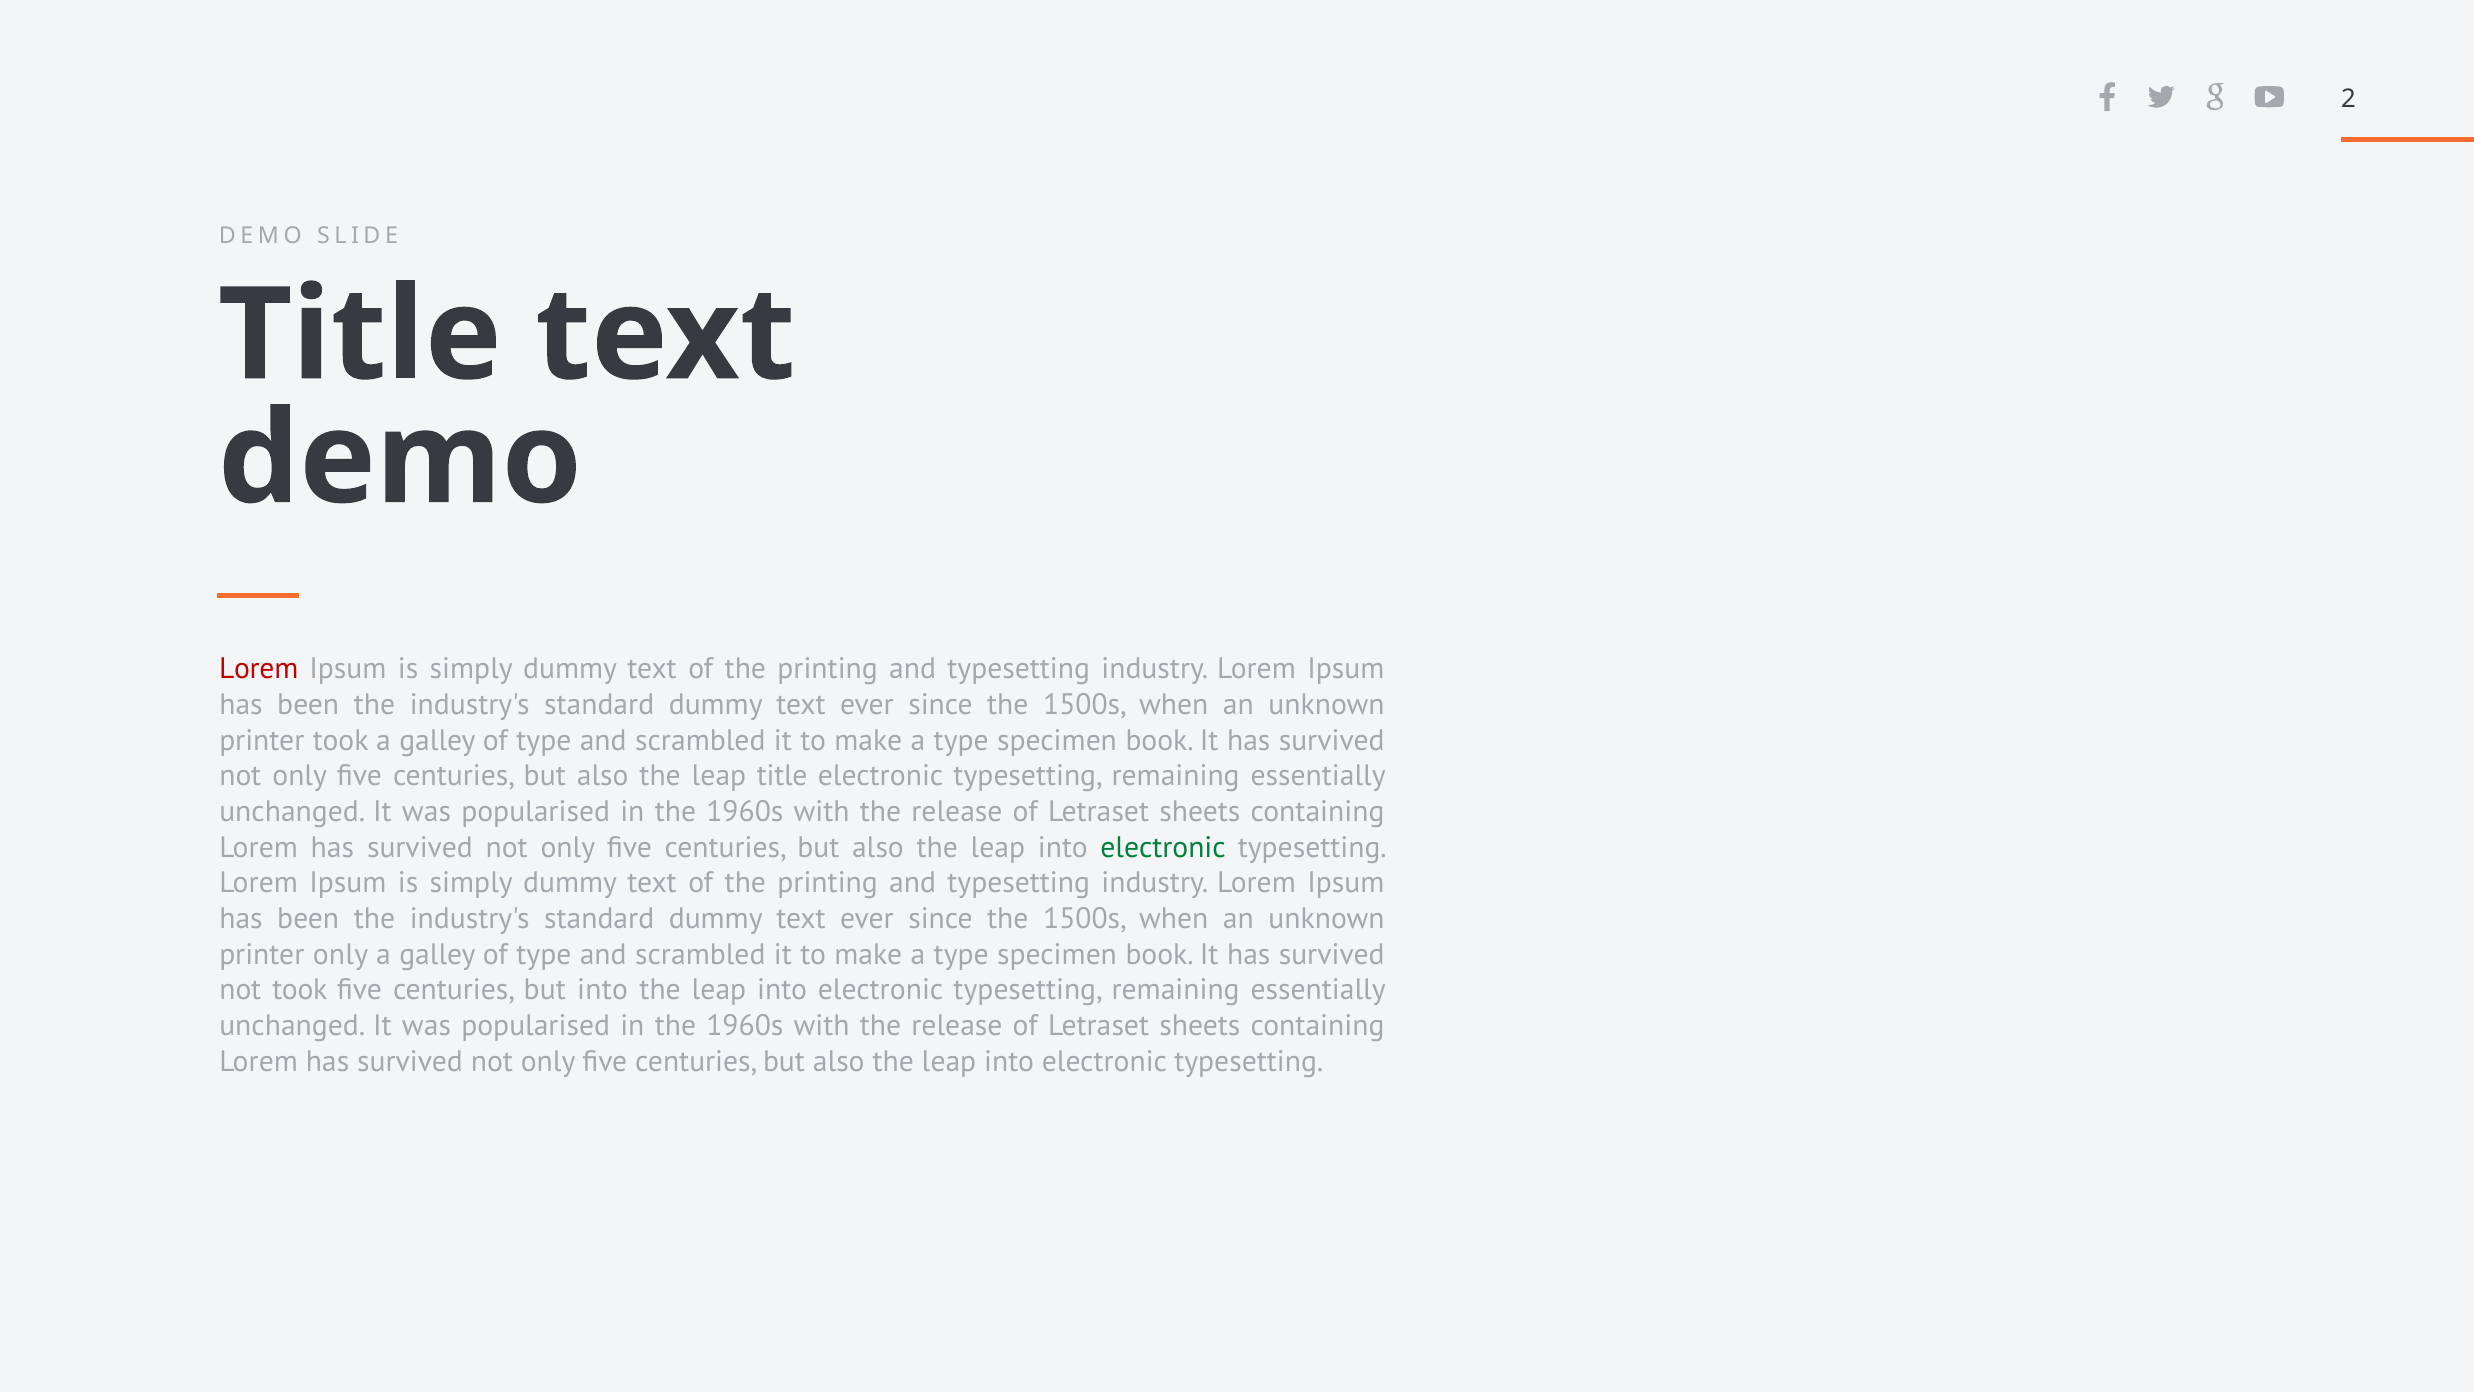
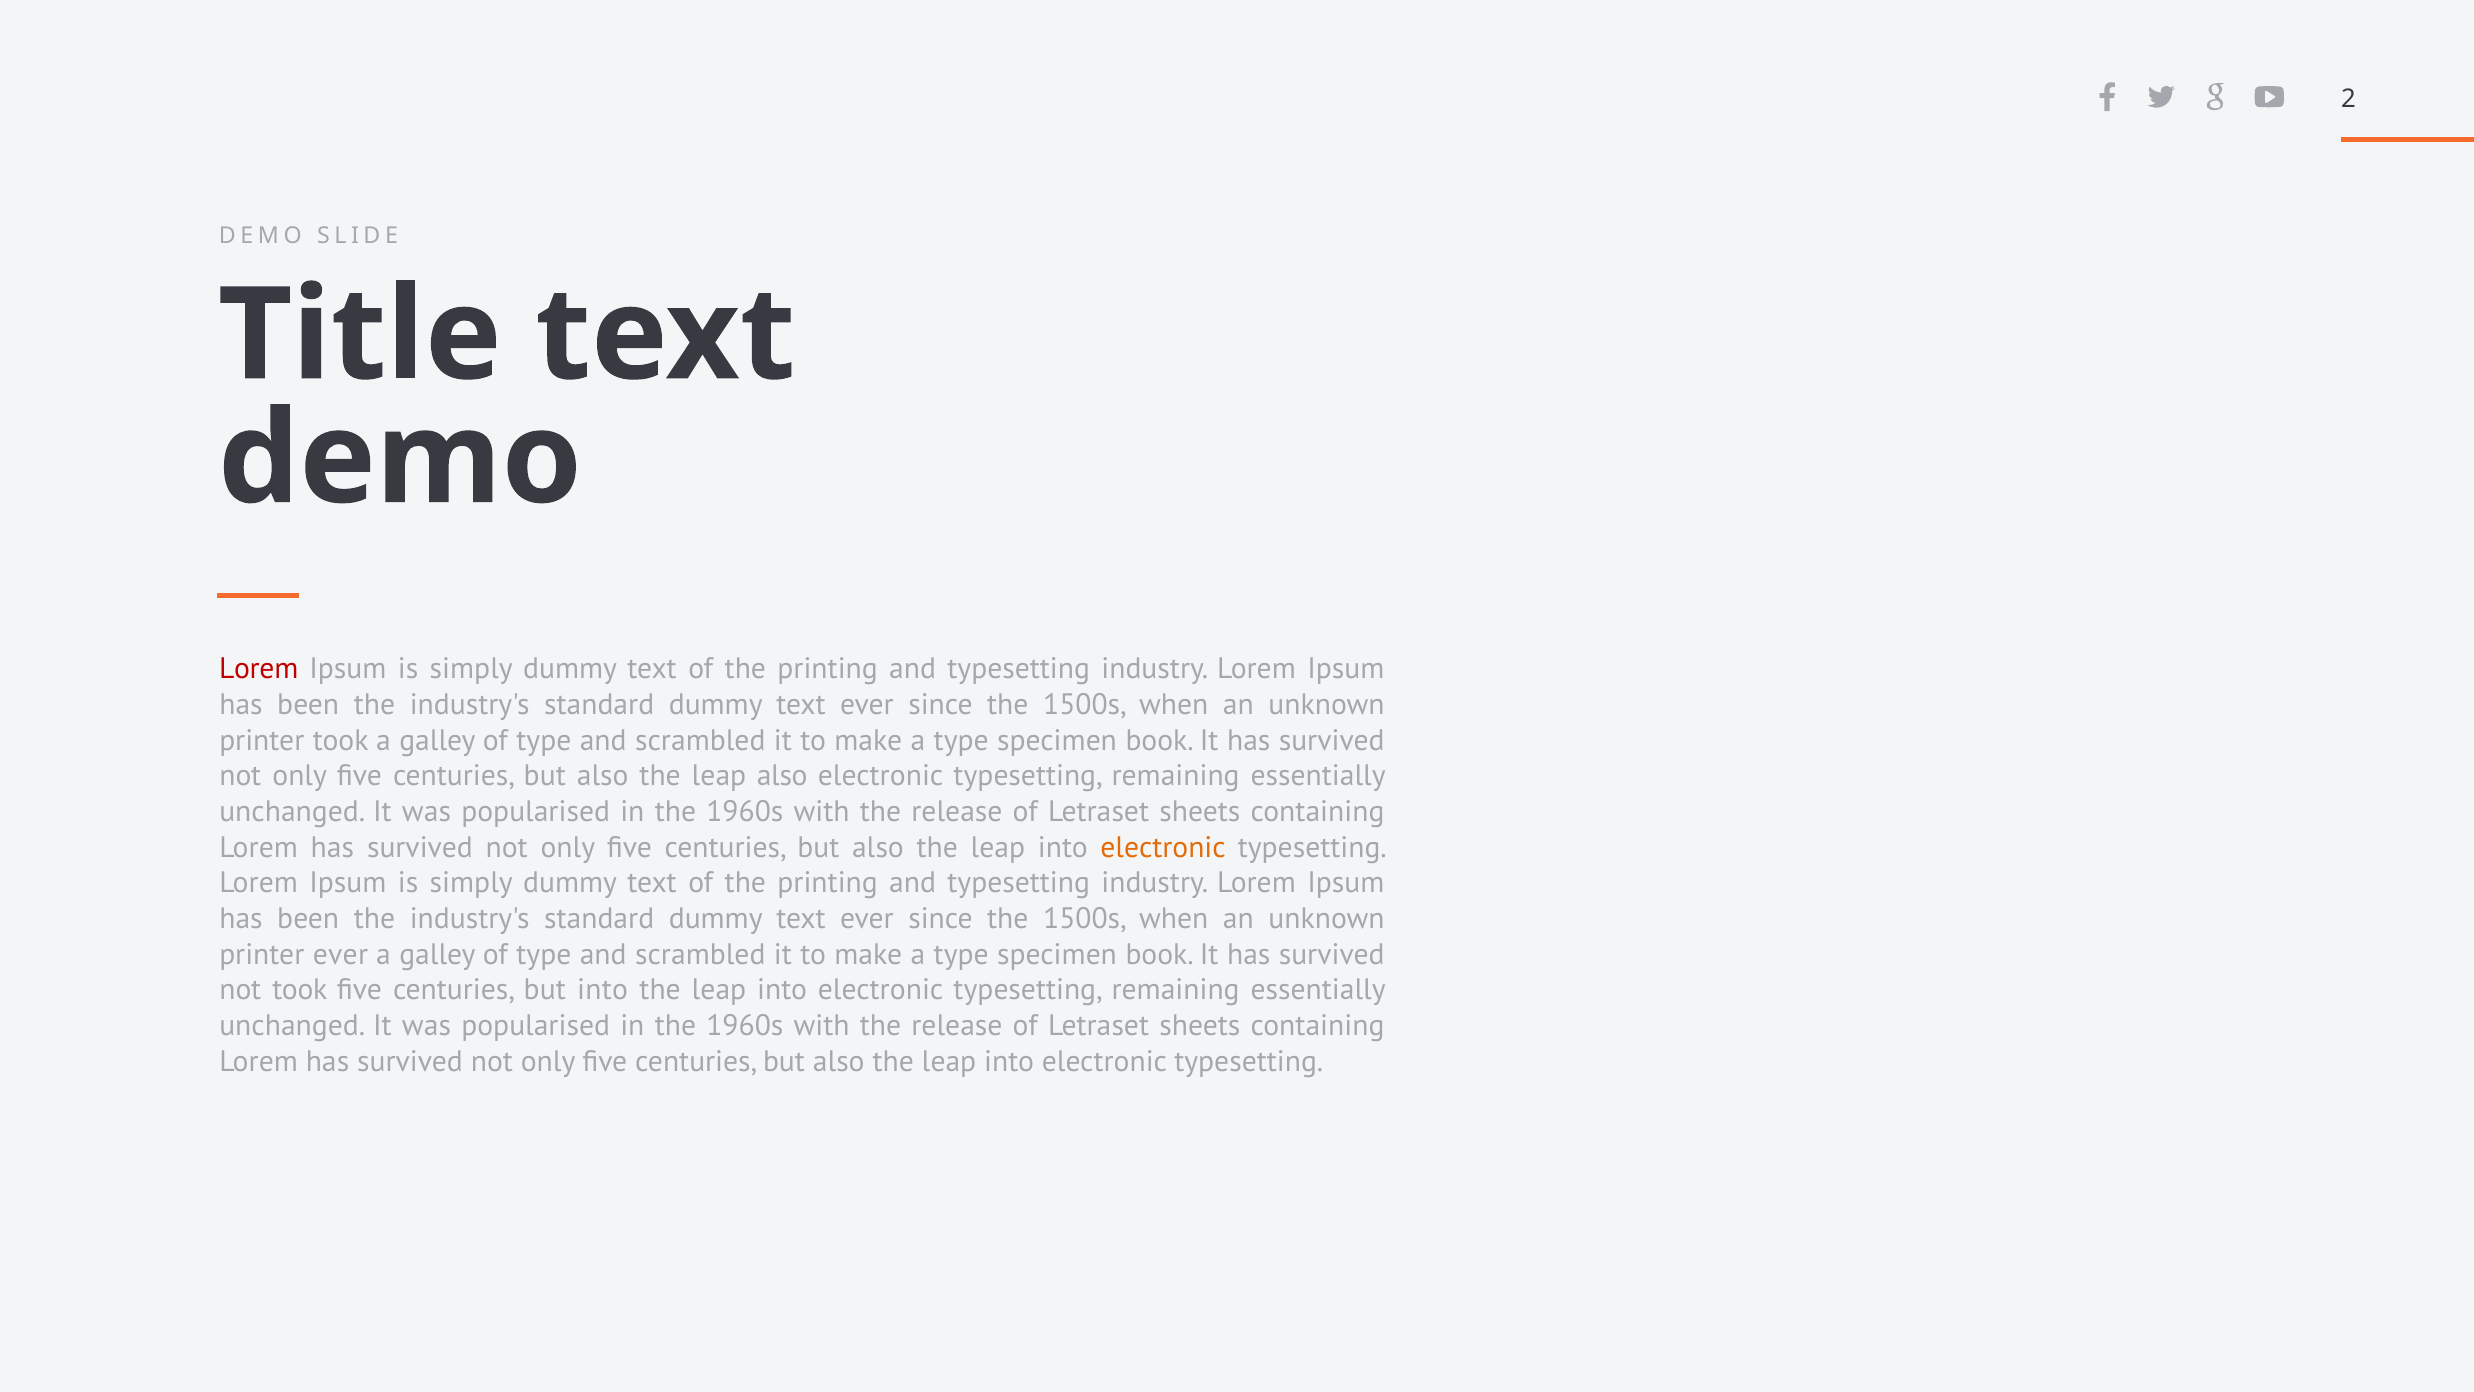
leap title: title -> also (782, 776)
electronic colour: green -> orange (1163, 847)
printer only: only -> ever (340, 954)
